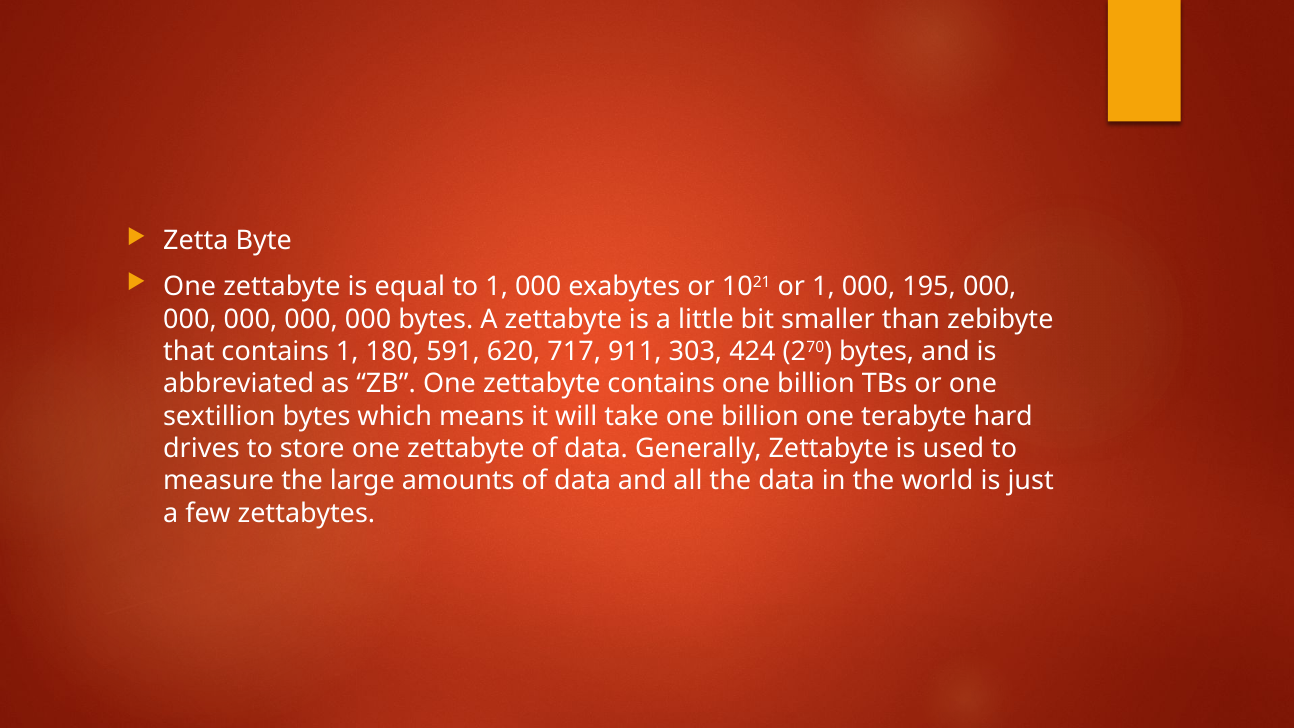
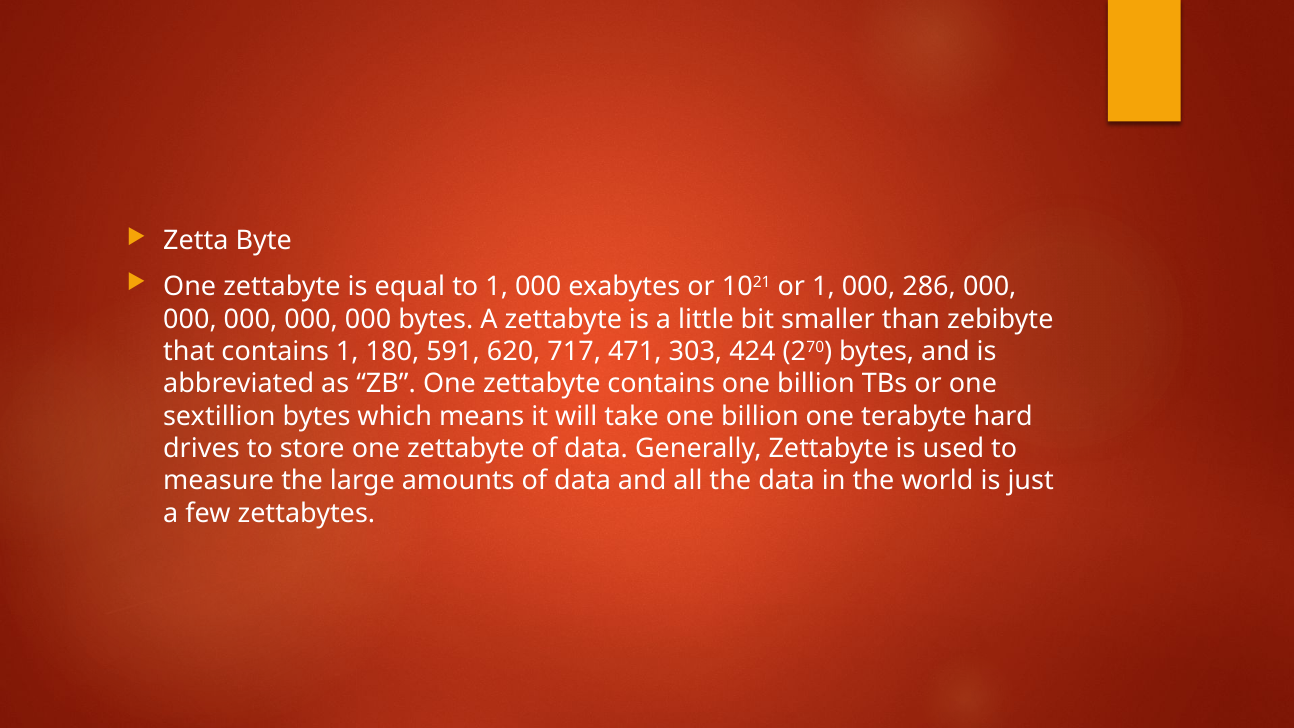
195: 195 -> 286 (929, 287)
911: 911 -> 471 (635, 351)
